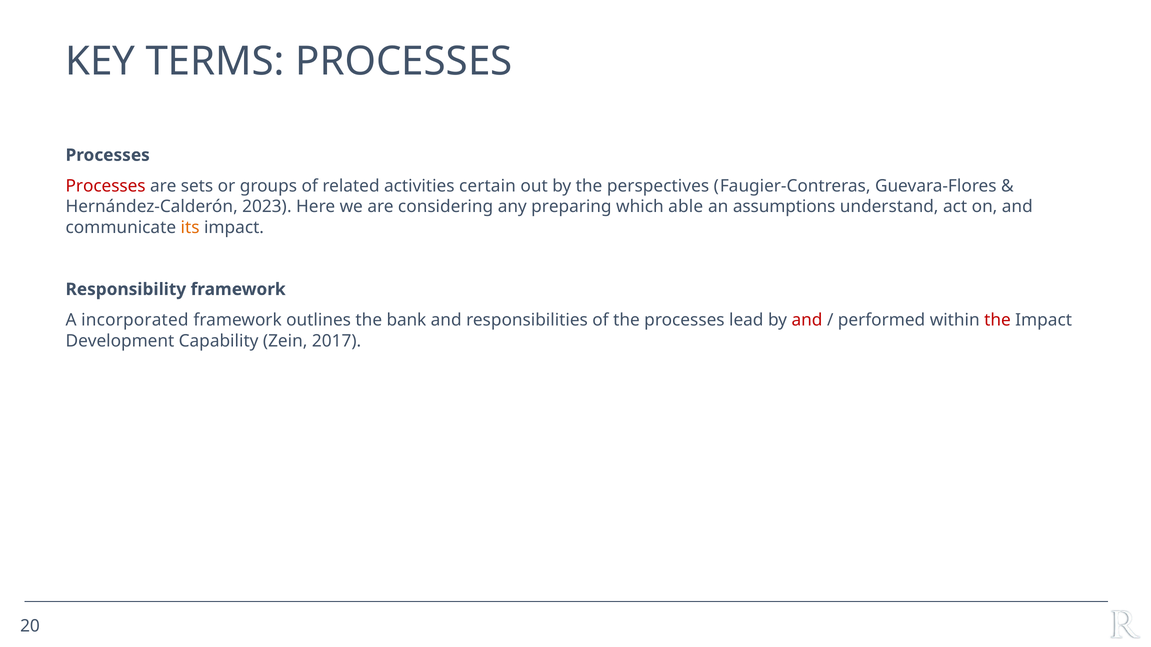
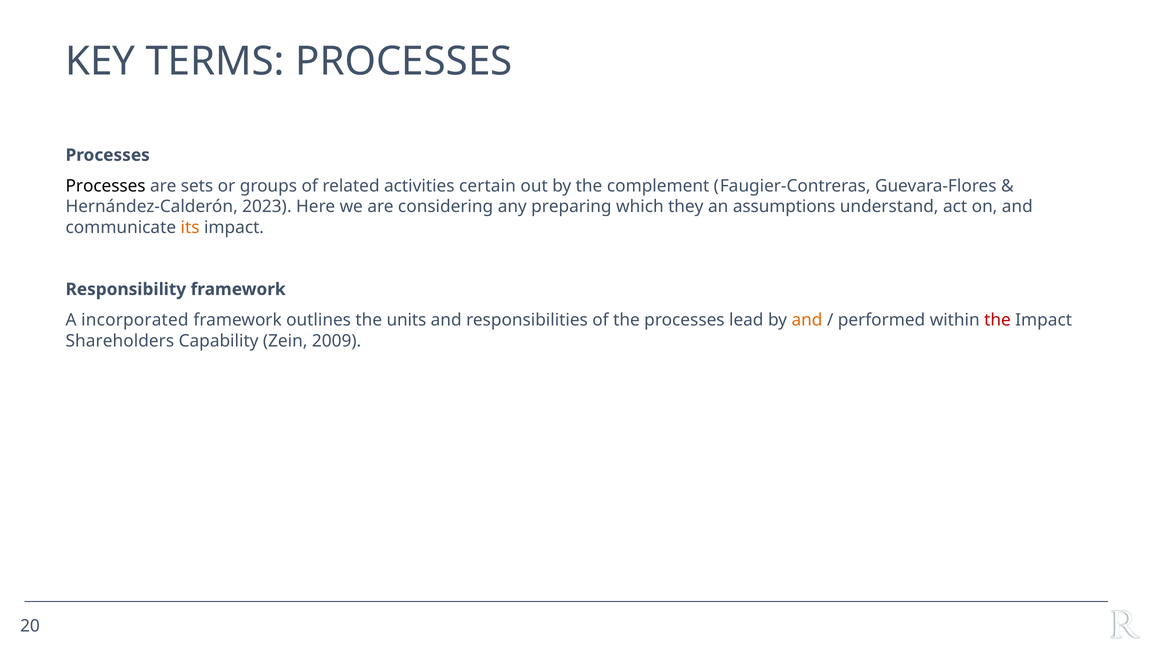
Processes colour: red -> black (106, 186)
perspectives: perspectives -> complement (658, 186)
able: able -> they (686, 207)
bank: bank -> units (406, 320)
and colour: red -> orange (807, 320)
Development: Development -> Shareholders (120, 341)
2017: 2017 -> 2009 (337, 341)
